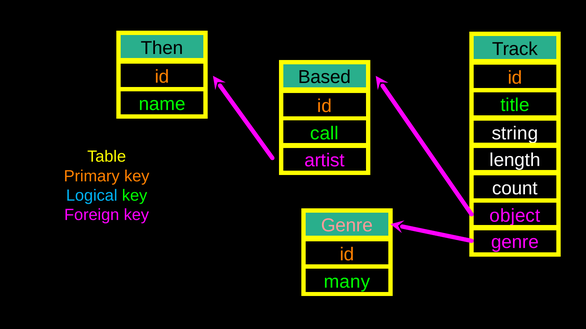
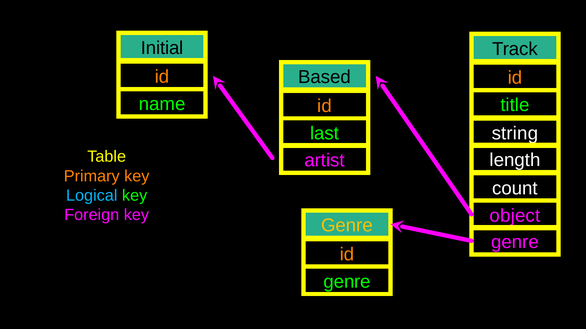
Then: Then -> Initial (162, 48)
call: call -> last (325, 134)
Genre colour: pink -> yellow (347, 226)
many: many -> genre (347, 282)
